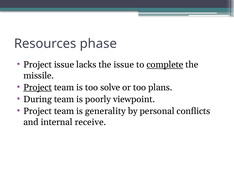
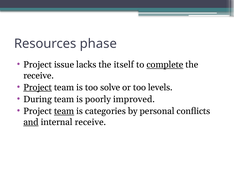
the issue: issue -> itself (124, 65)
missile: missile -> receive (39, 76)
plans: plans -> levels (160, 88)
viewpoint: viewpoint -> improved (134, 100)
team underline: none -> present (64, 111)
generality: generality -> categories (105, 111)
and underline: none -> present (31, 122)
